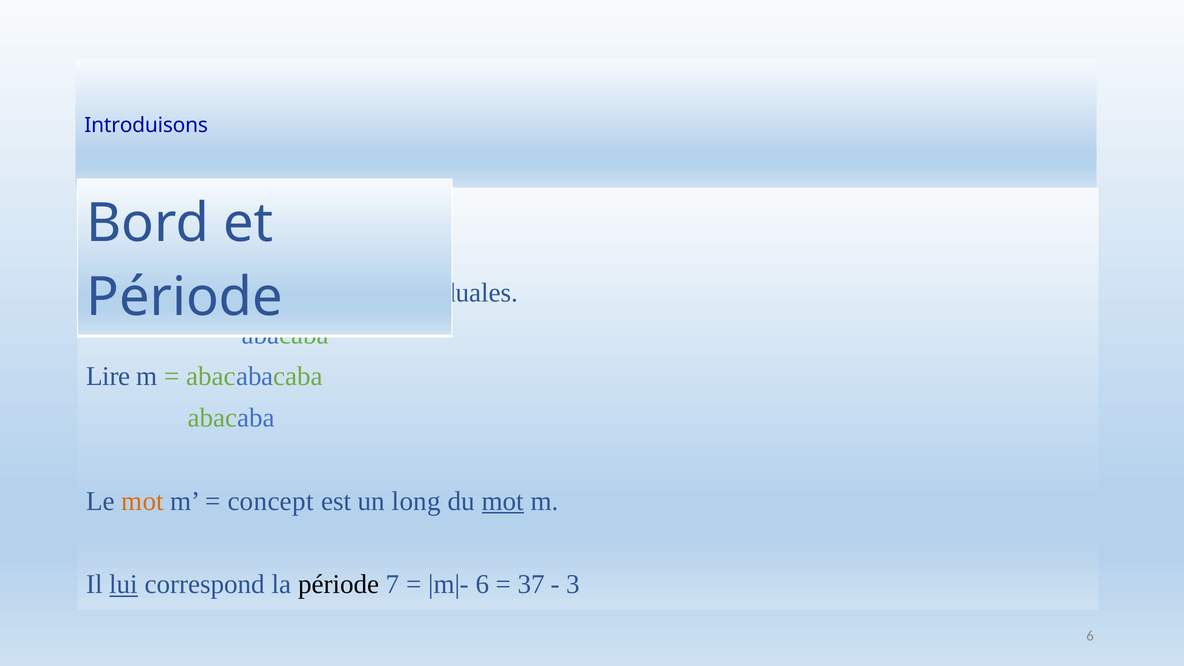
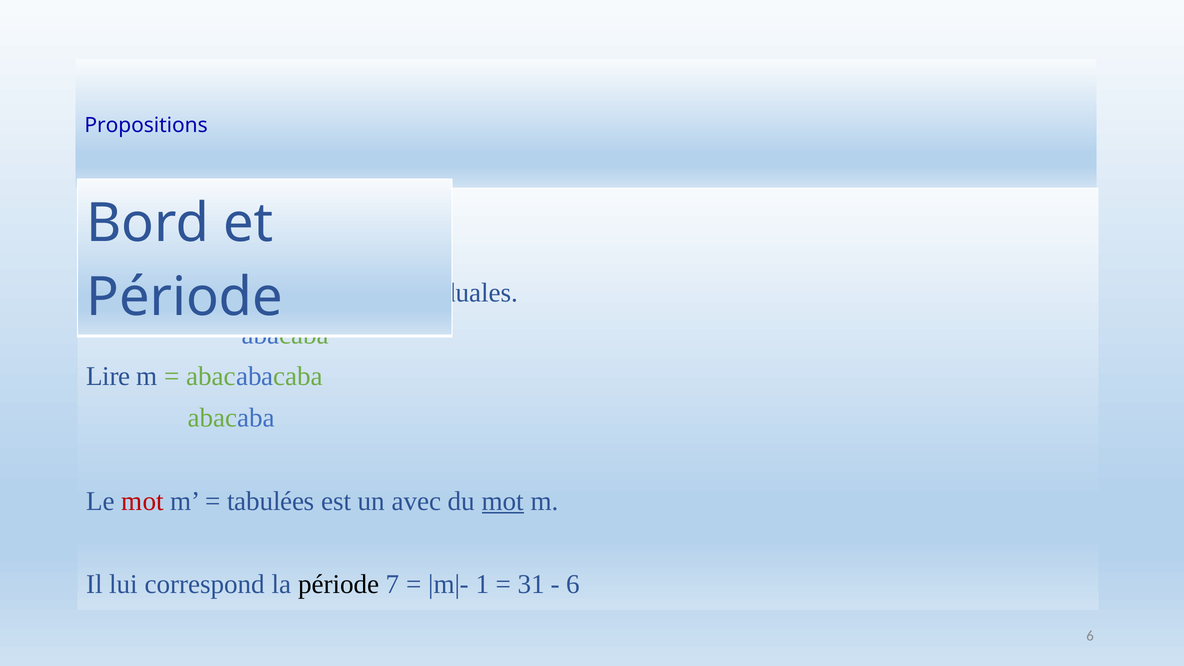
Introduisons: Introduisons -> Propositions (146, 125)
mot colour: orange -> red (143, 501)
concept: concept -> tabulées (271, 501)
long: long -> avec (416, 501)
lui underline: present -> none (124, 584)
6: 6 -> 1 (483, 584)
37: 37 -> 31 (531, 584)
3: 3 -> 6 (573, 584)
